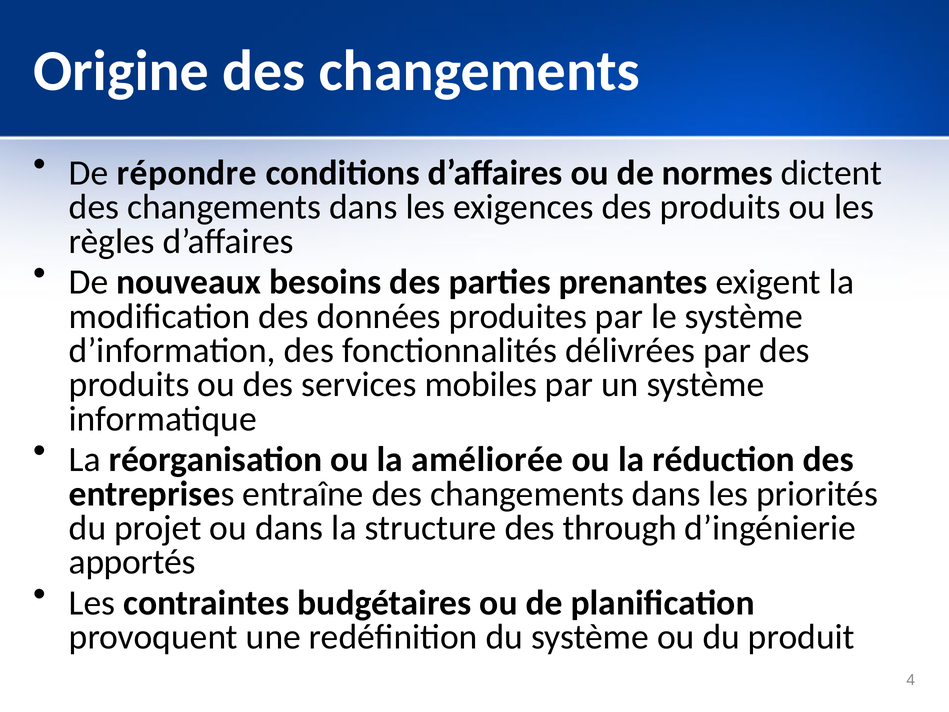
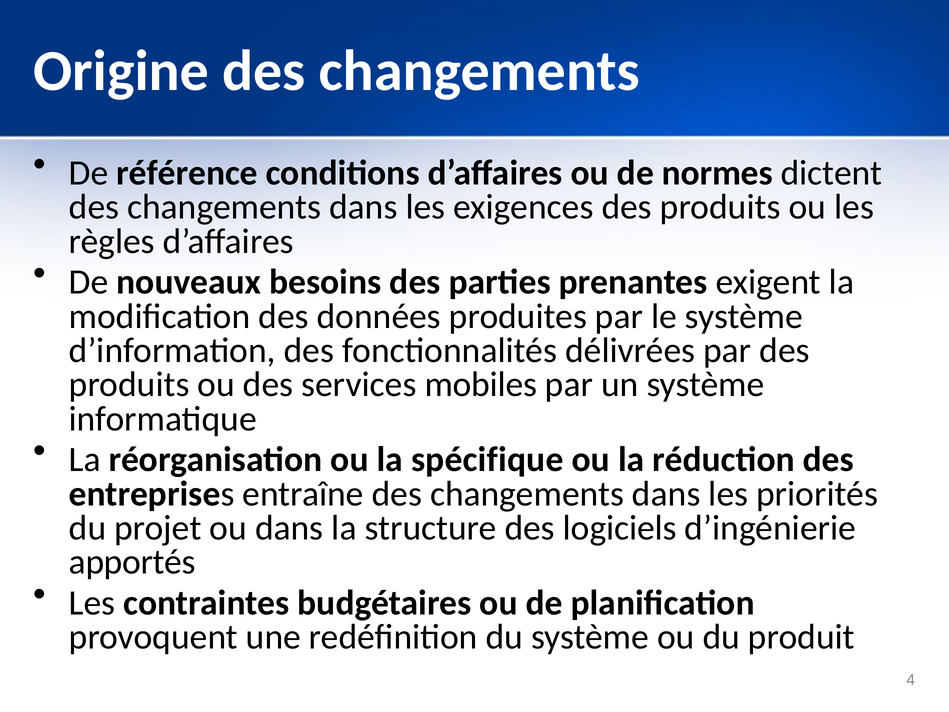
répondre: répondre -> référence (187, 173)
améliorée: améliorée -> spécifique (487, 459)
through: through -> logiciels (620, 528)
